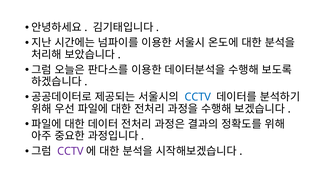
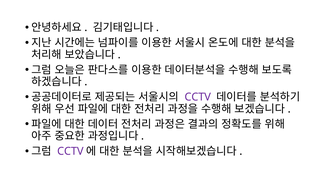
CCTV colour: blue -> purple (198, 97)
